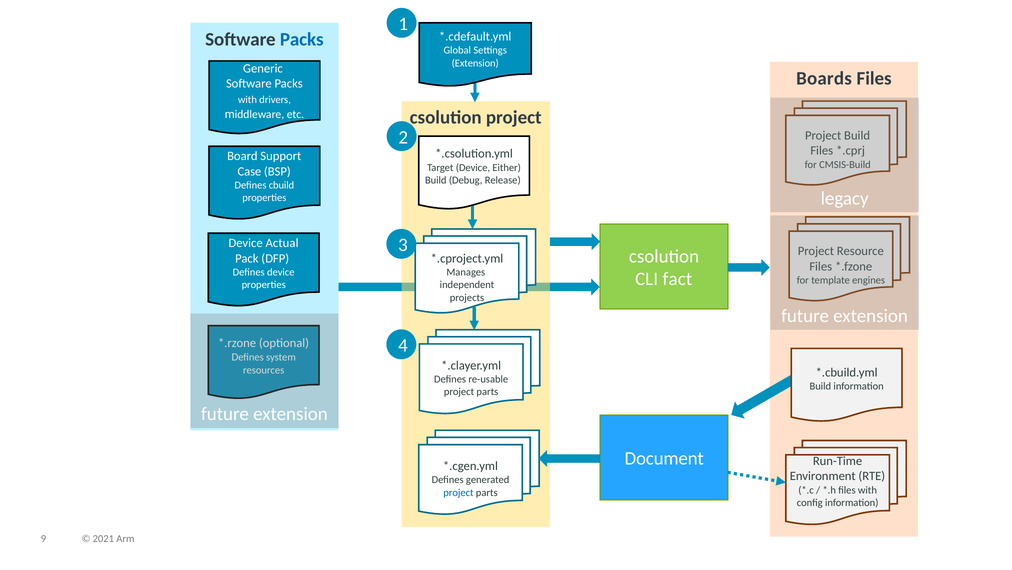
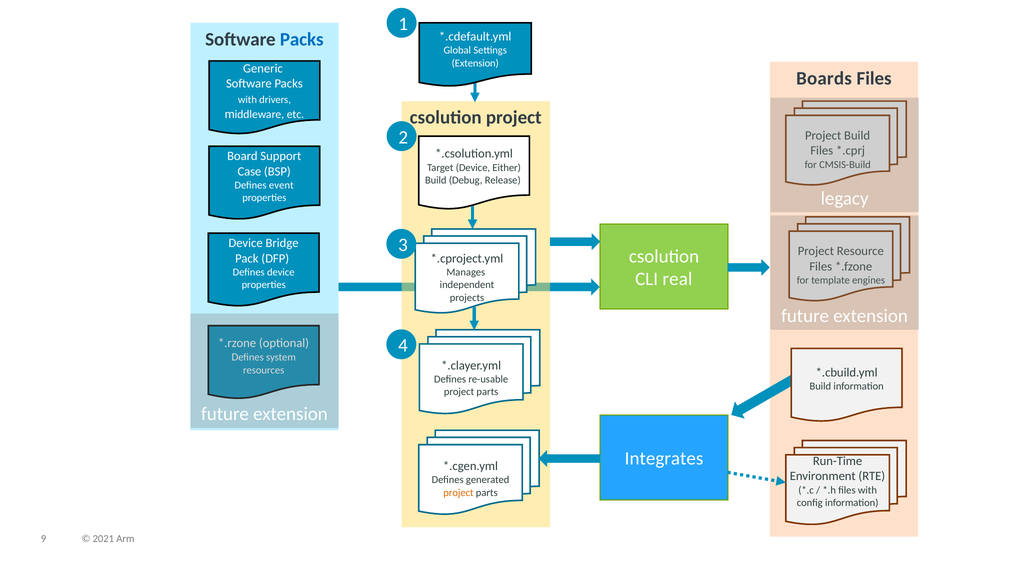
cbuild: cbuild -> event (281, 185)
Actual: Actual -> Bridge (282, 243)
fact: fact -> real (677, 279)
Document: Document -> Integrates (664, 458)
project colour: blue -> orange (458, 492)
